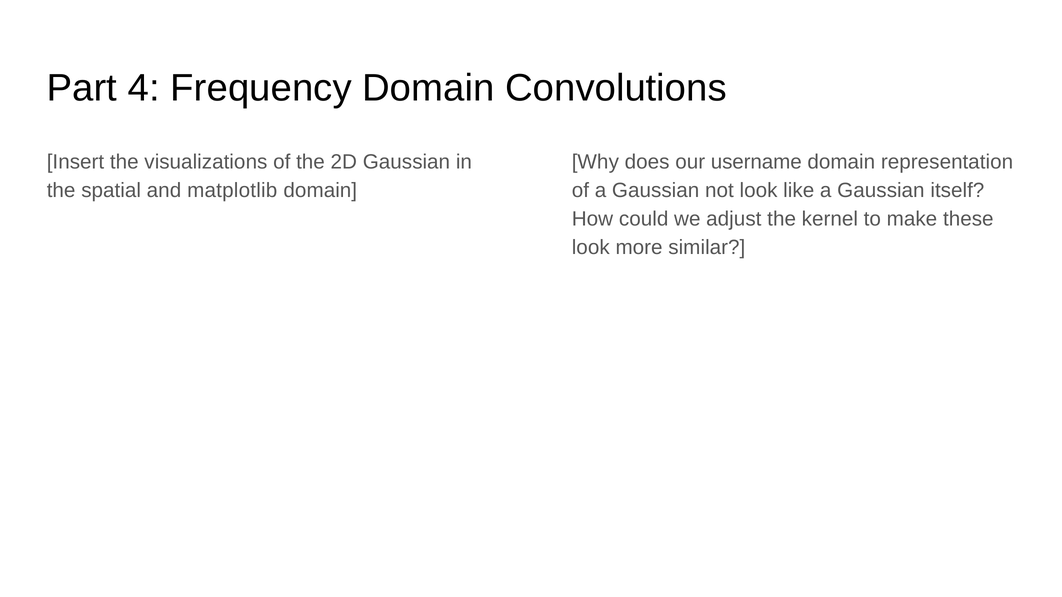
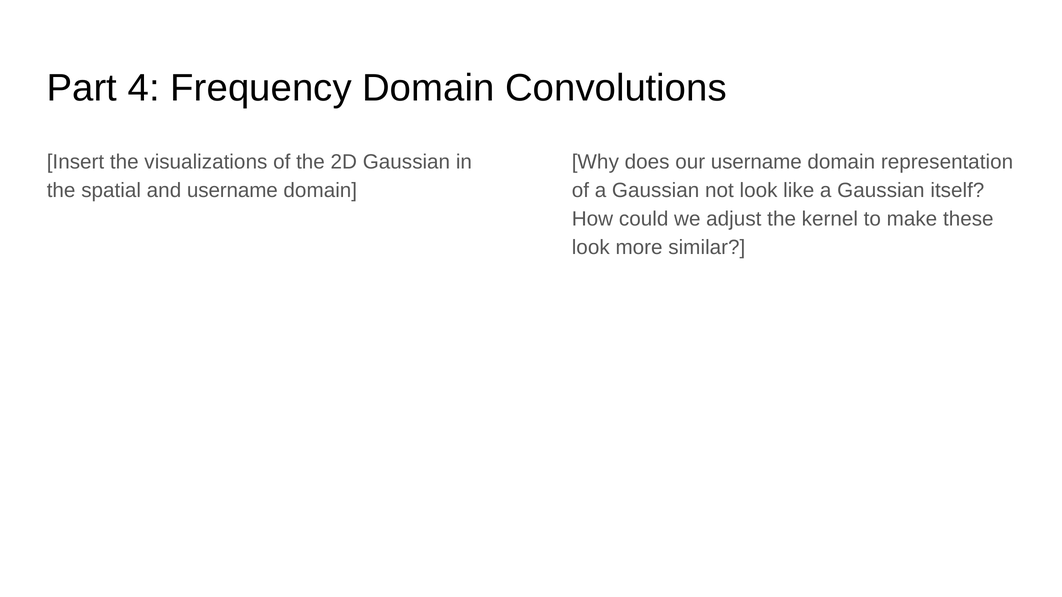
and matplotlib: matplotlib -> username (232, 190)
